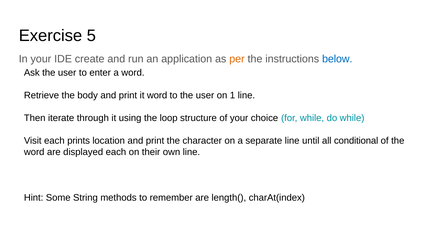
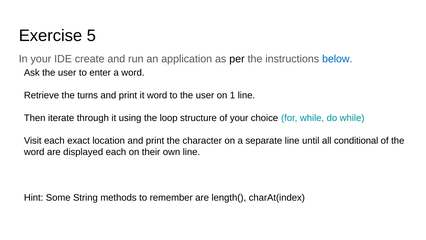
per colour: orange -> black (237, 59)
body: body -> turns (88, 95)
prints: prints -> exact (79, 141)
